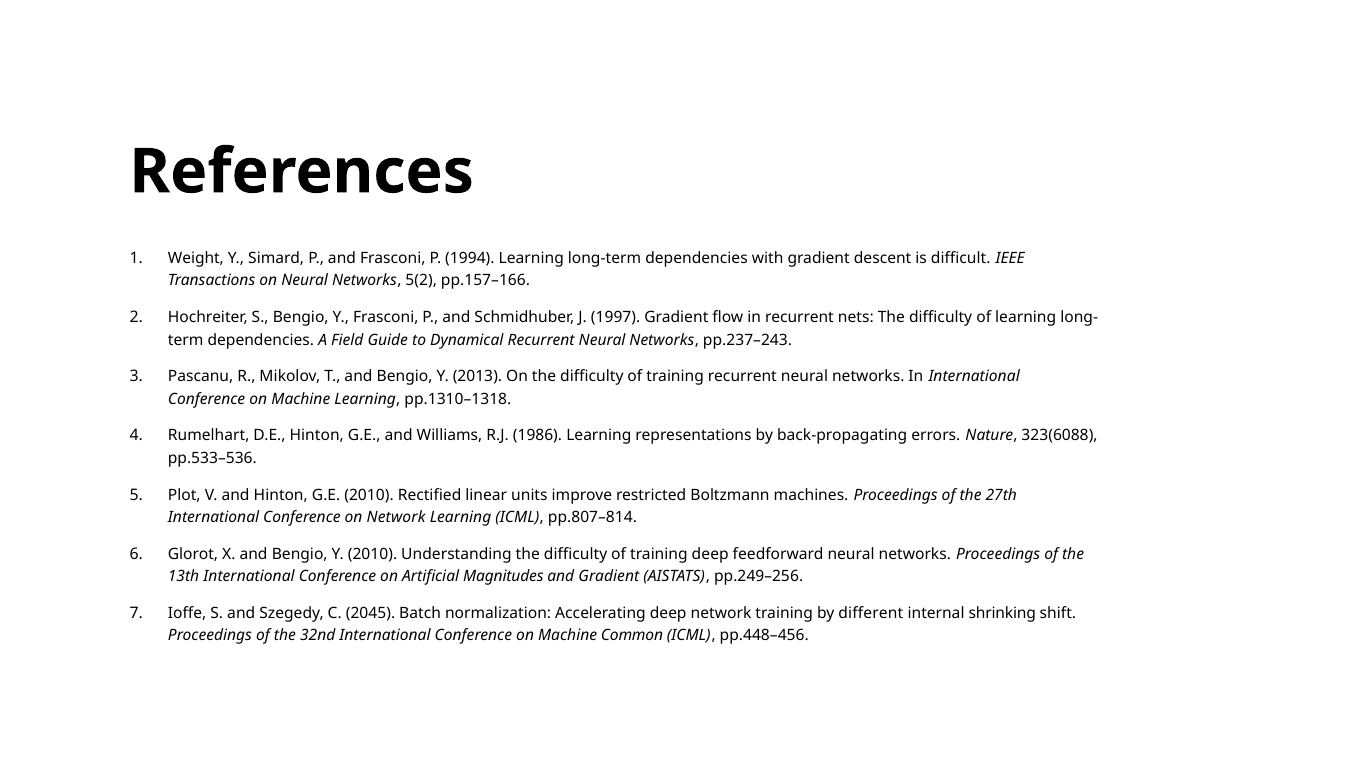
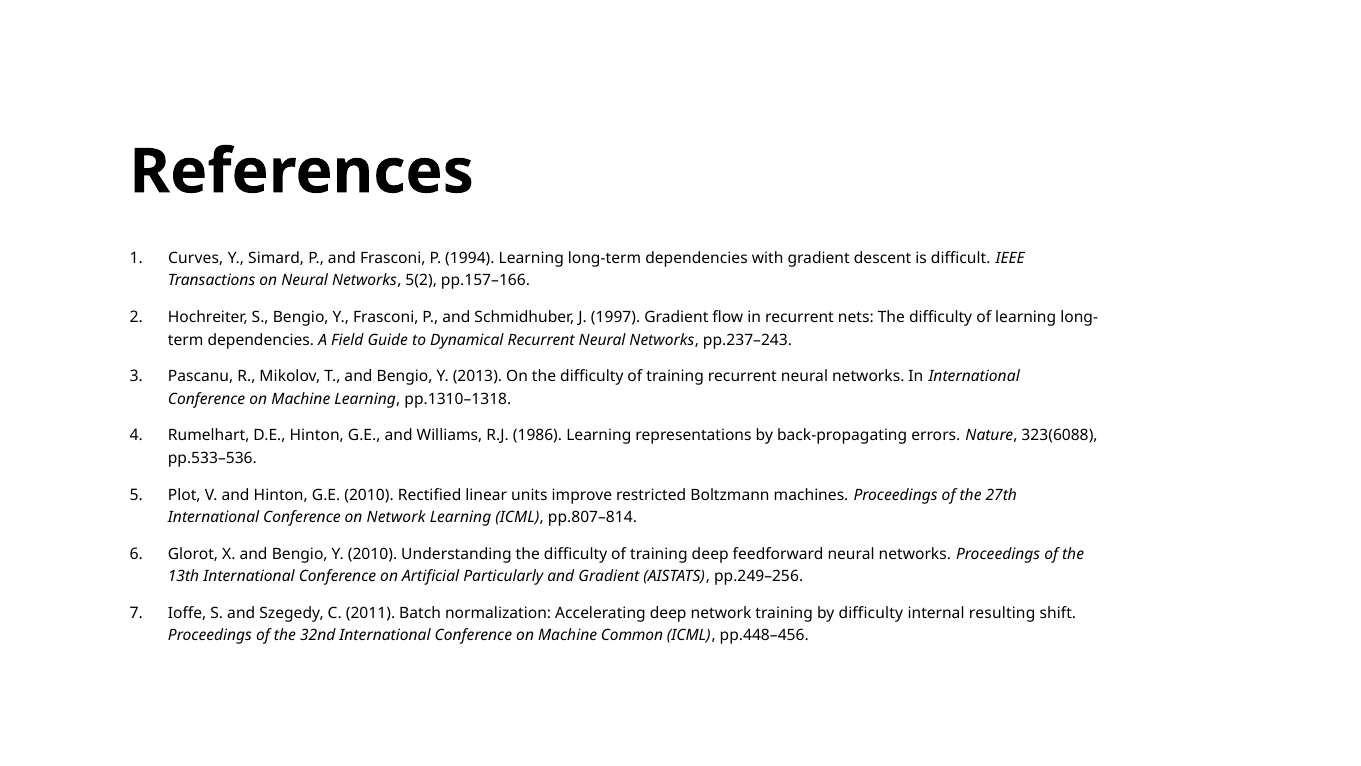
Weight: Weight -> Curves (196, 258)
Magnitudes: Magnitudes -> Particularly (503, 576)
2045: 2045 -> 2011 (371, 613)
by different: different -> difficulty (871, 613)
shrinking: shrinking -> resulting (1002, 613)
